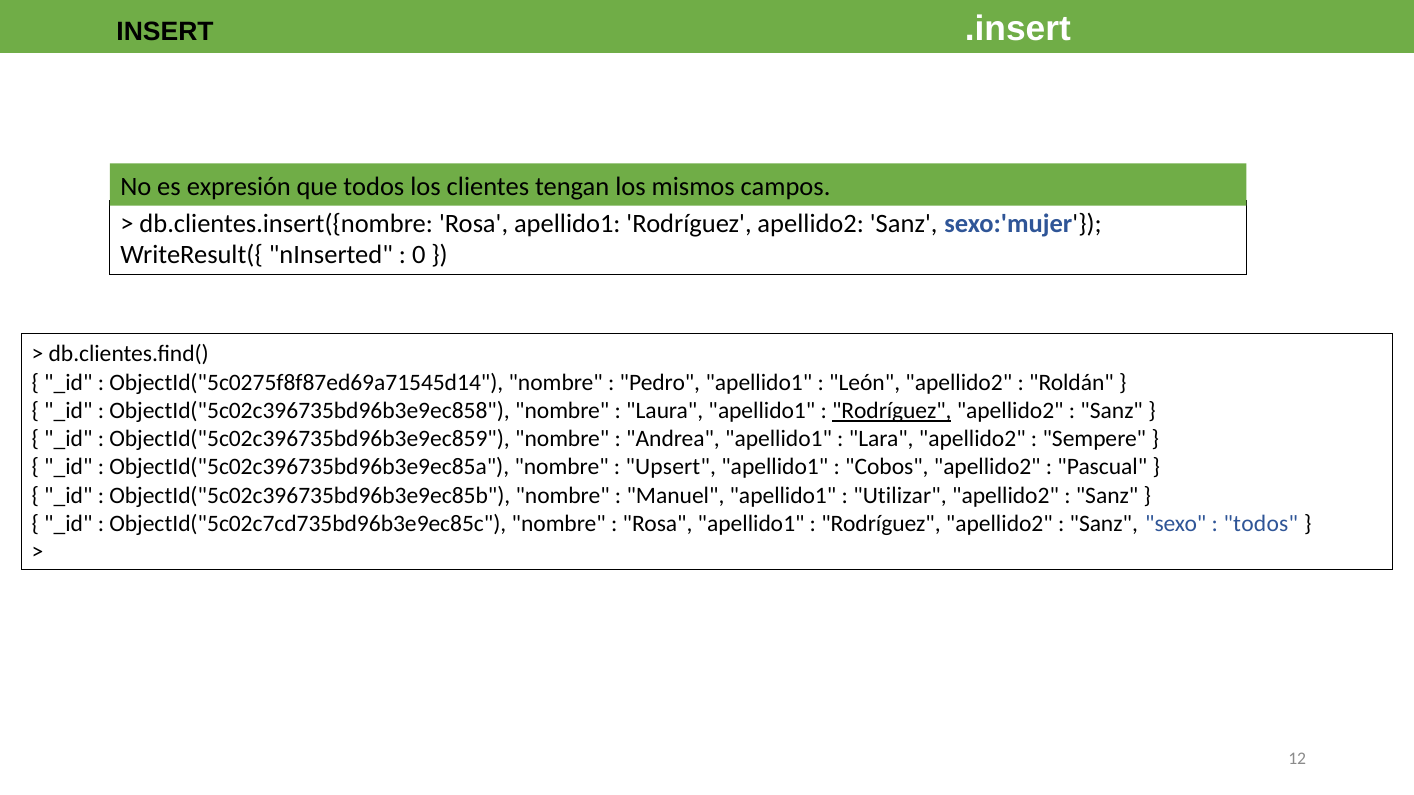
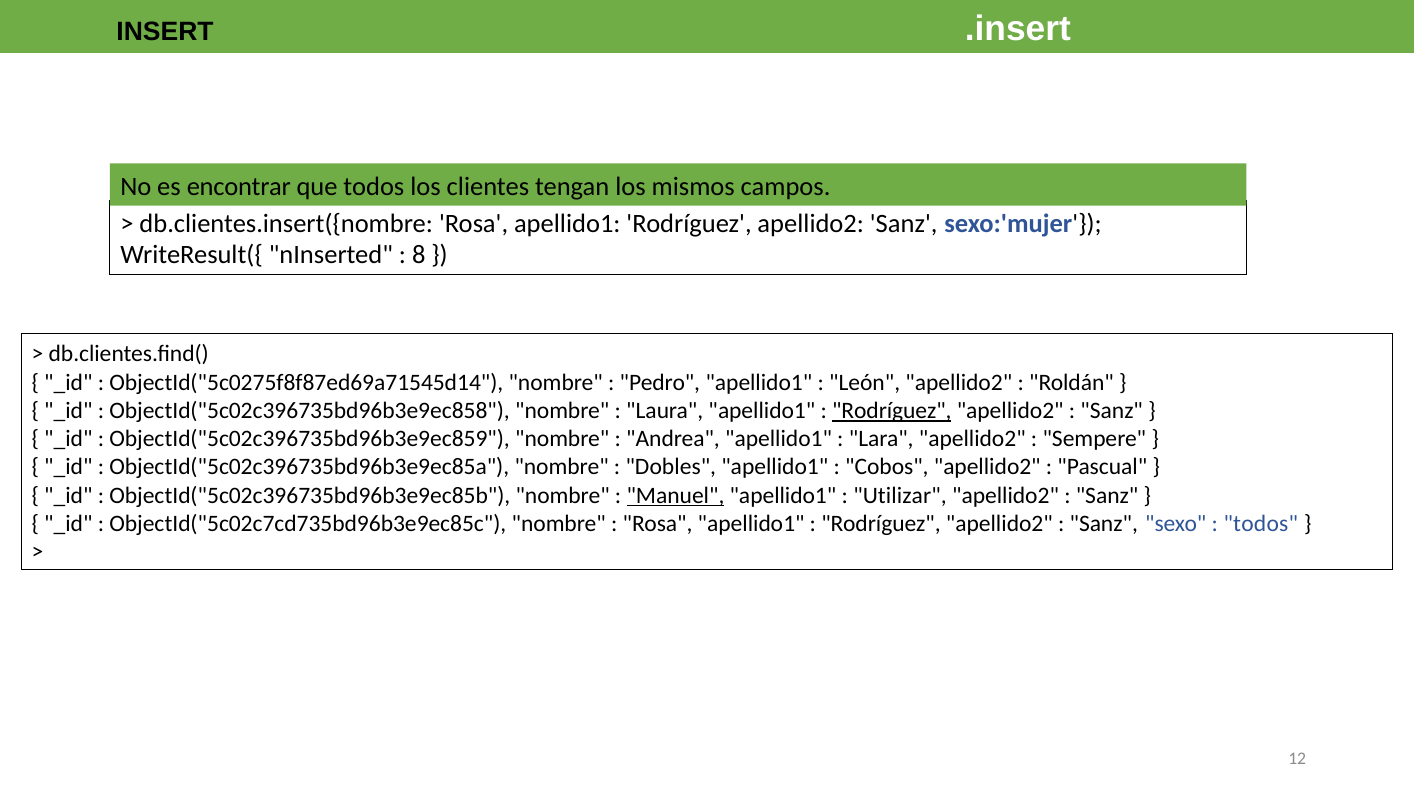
expresión: expresión -> encontrar (239, 186)
0: 0 -> 8 (419, 255)
Upsert: Upsert -> Dobles (671, 467)
Manuel underline: none -> present (675, 496)
